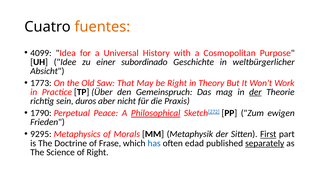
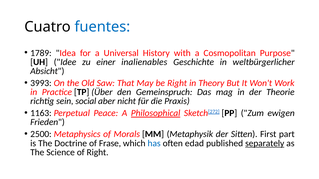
fuentes colour: orange -> blue (102, 27)
4099: 4099 -> 1789 (41, 53)
subordinado: subordinado -> inalienables (144, 62)
1773: 1773 -> 3993 (41, 83)
der underline: present -> none (255, 92)
duros: duros -> social (86, 101)
1790: 1790 -> 1163 (41, 113)
9295: 9295 -> 2500 (41, 135)
First underline: present -> none (268, 135)
